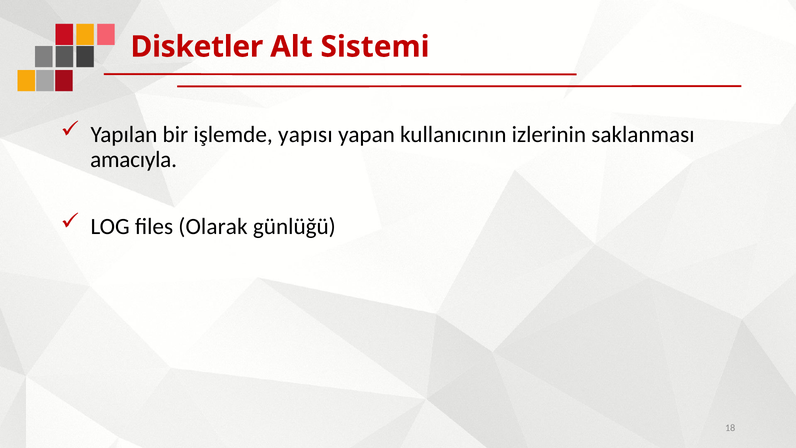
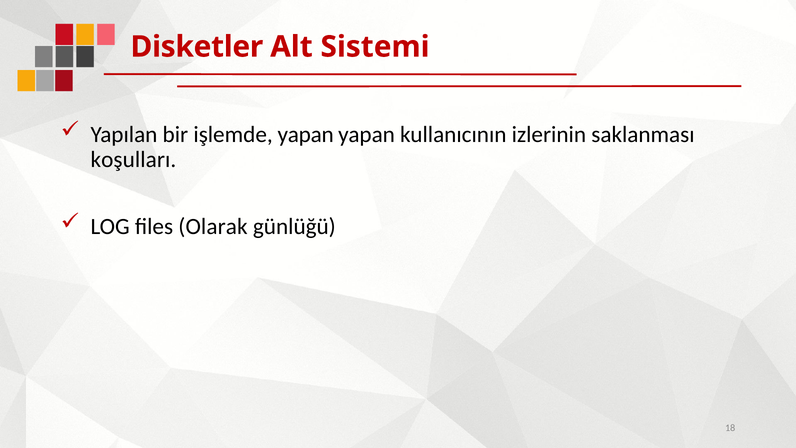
işlemde yapısı: yapısı -> yapan (306, 135)
amacıyla: amacıyla -> koşulları (133, 160)
